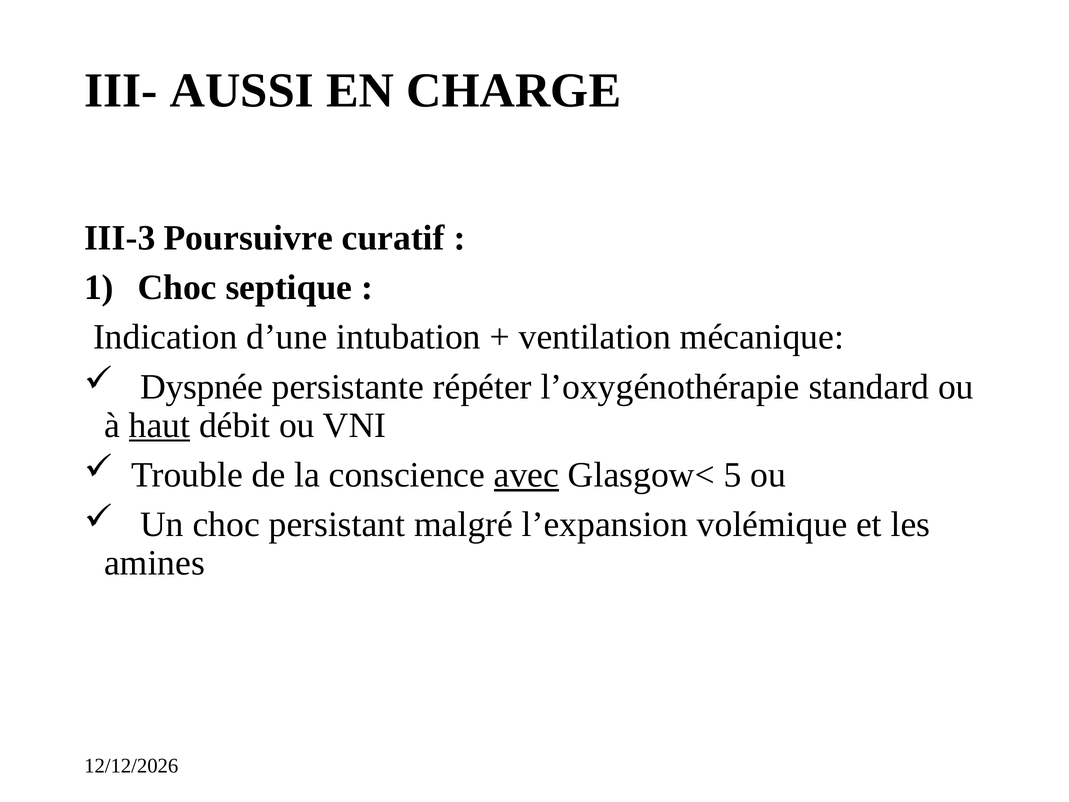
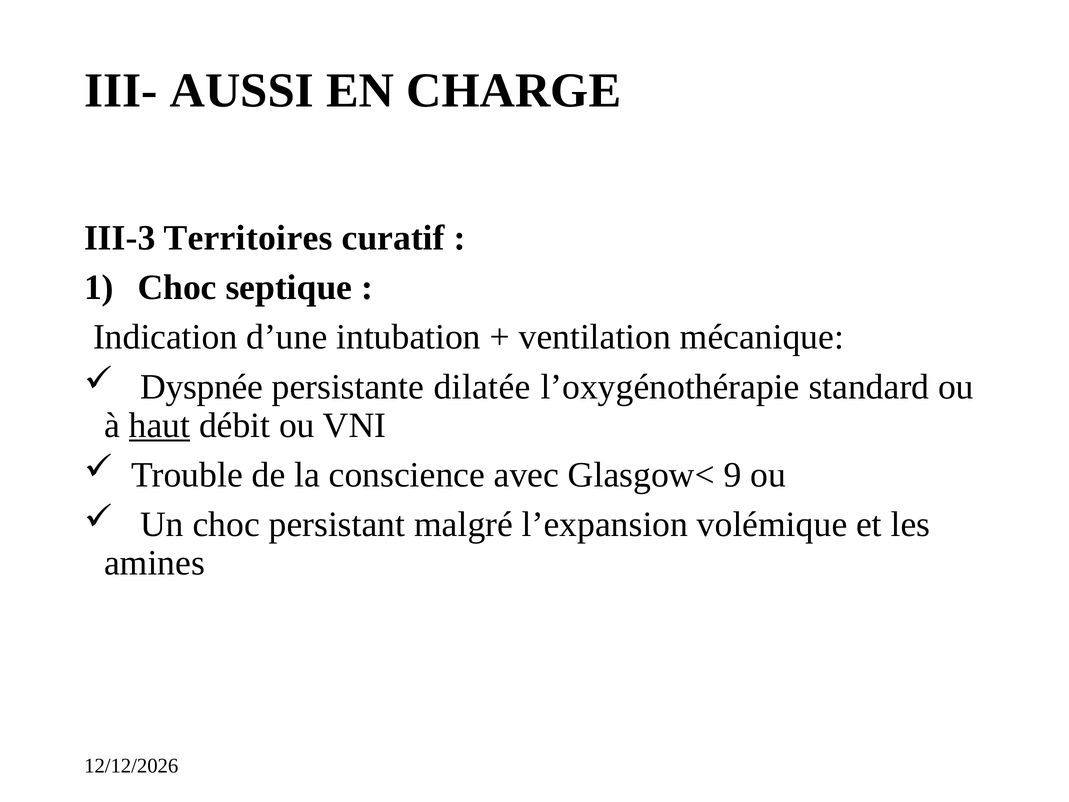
Poursuivre: Poursuivre -> Territoires (248, 238)
répéter: répéter -> dilatée (482, 387)
avec underline: present -> none (526, 475)
5: 5 -> 9 (732, 475)
